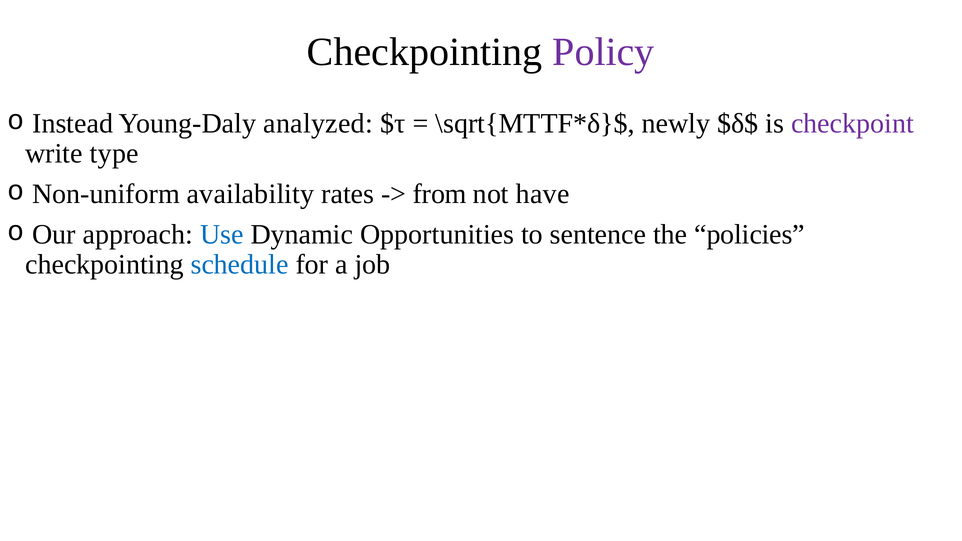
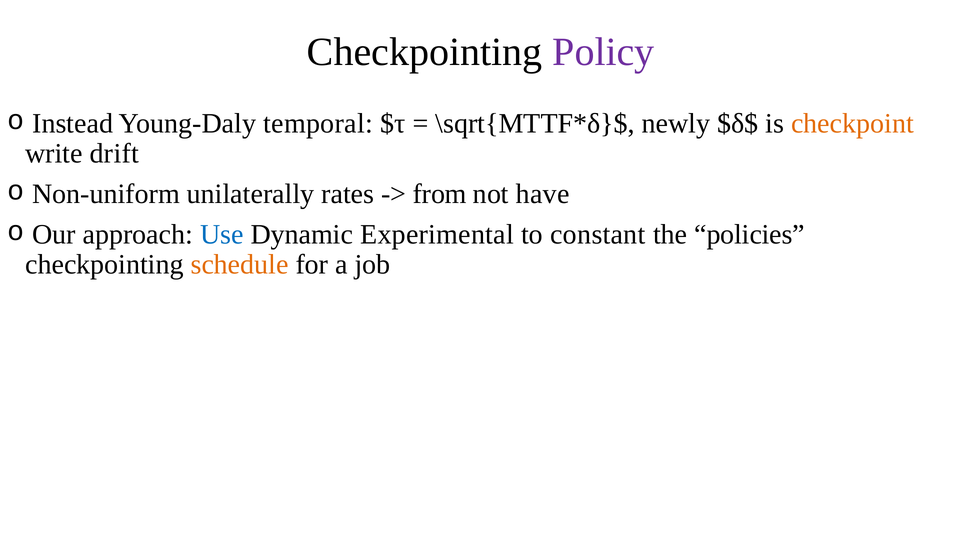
analyzed: analyzed -> temporal (318, 123)
checkpoint colour: purple -> orange (852, 123)
type: type -> drift (114, 154)
availability: availability -> unilaterally (251, 194)
Opportunities: Opportunities -> Experimental (437, 234)
sentence: sentence -> constant (598, 234)
schedule colour: blue -> orange (240, 265)
